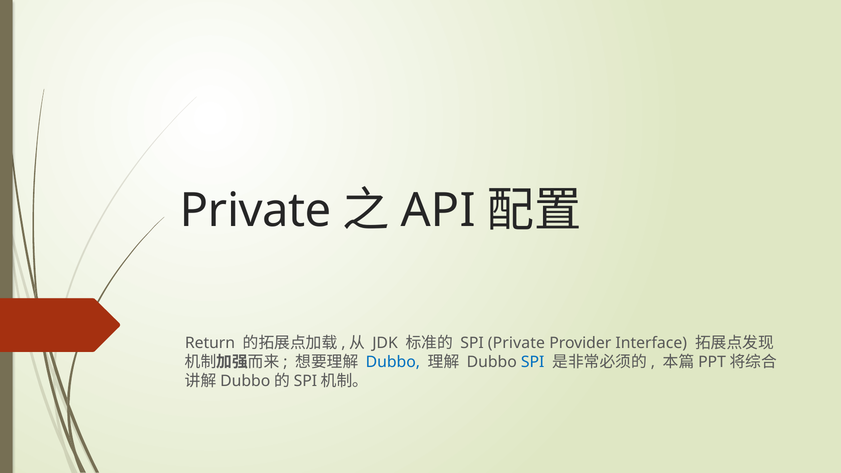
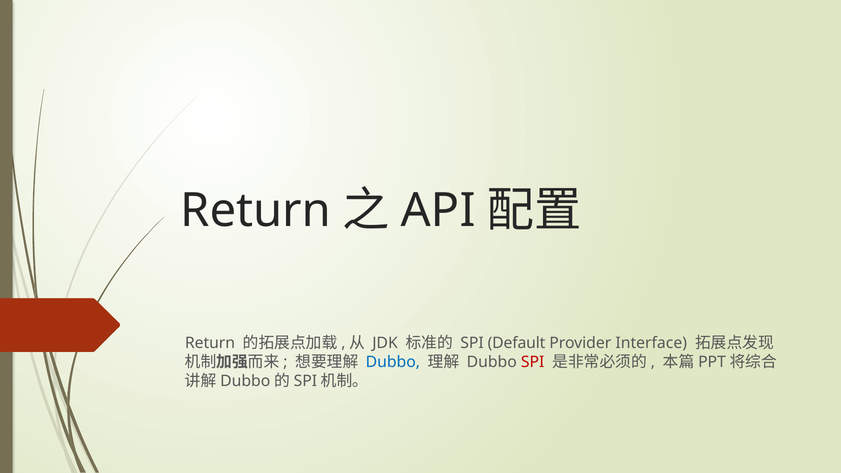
Private: Private -> Return (256, 211)
SPI Private: Private -> Default (517, 343)
SPI colour: blue -> red (533, 362)
